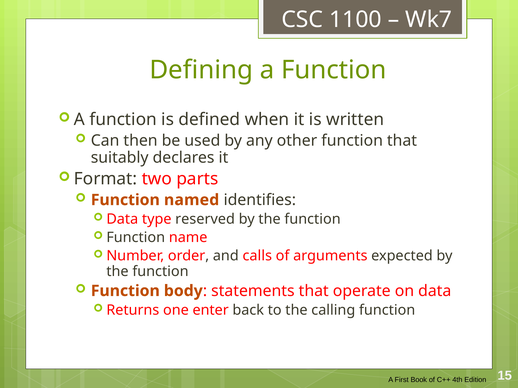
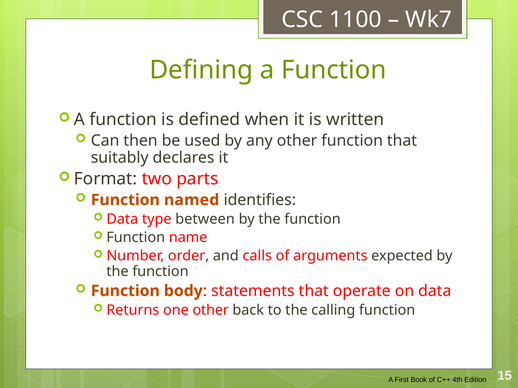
reserved: reserved -> between (205, 219)
one enter: enter -> other (211, 310)
